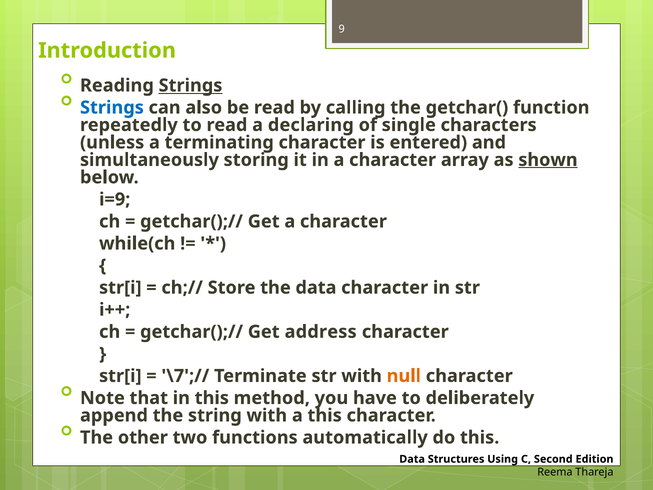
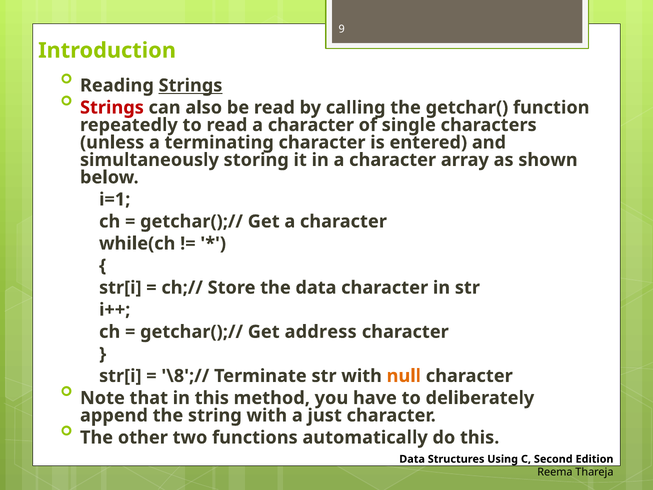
Strings colour: blue -> red (112, 108)
read a declaring: declaring -> character (311, 125)
shown underline: present -> none (548, 160)
i=9: i=9 -> i=1 (115, 199)
\7';//: \7';// -> \8';// (185, 376)
a this: this -> just (325, 415)
